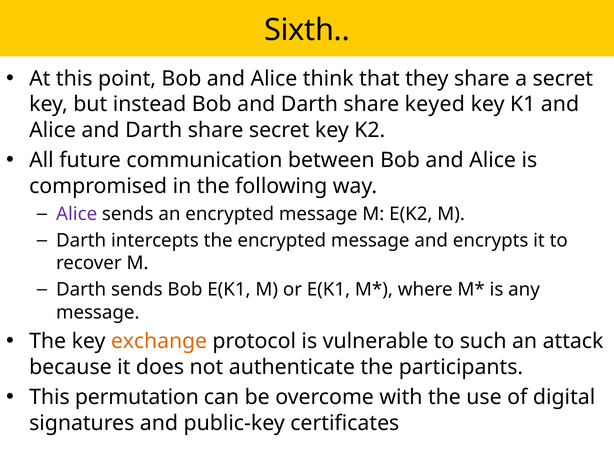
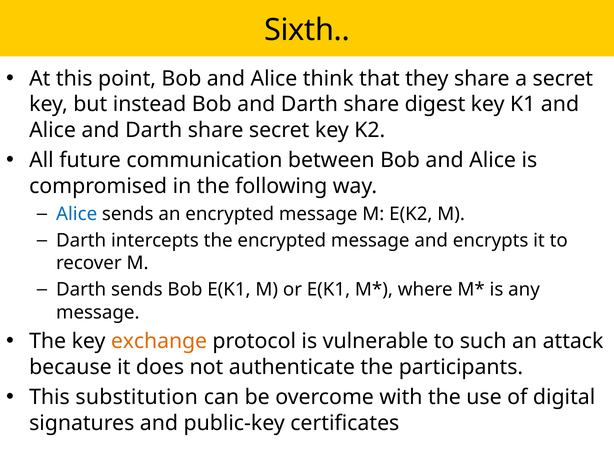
keyed: keyed -> digest (435, 104)
Alice colour: purple -> blue (77, 214)
permutation: permutation -> substitution (137, 397)
